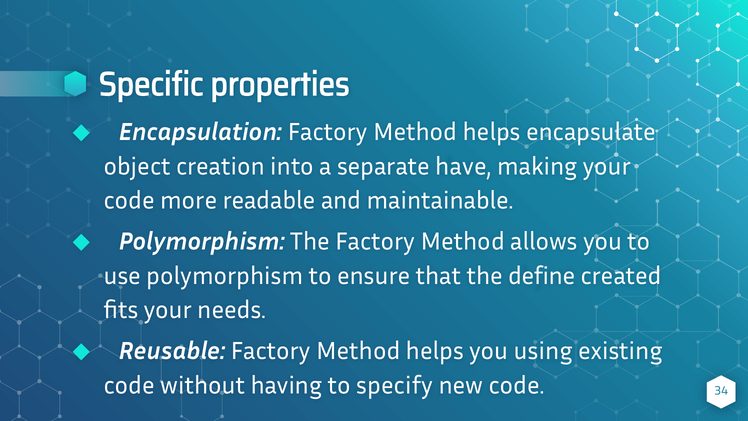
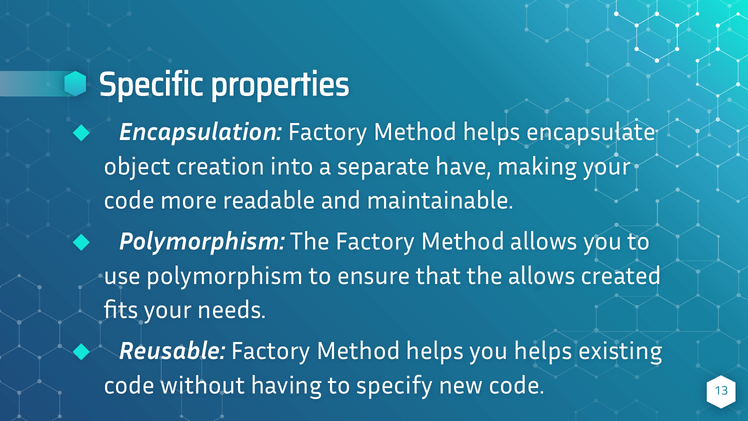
the define: define -> allows (542, 276)
you using: using -> helps (543, 351)
34: 34 -> 13 (721, 391)
